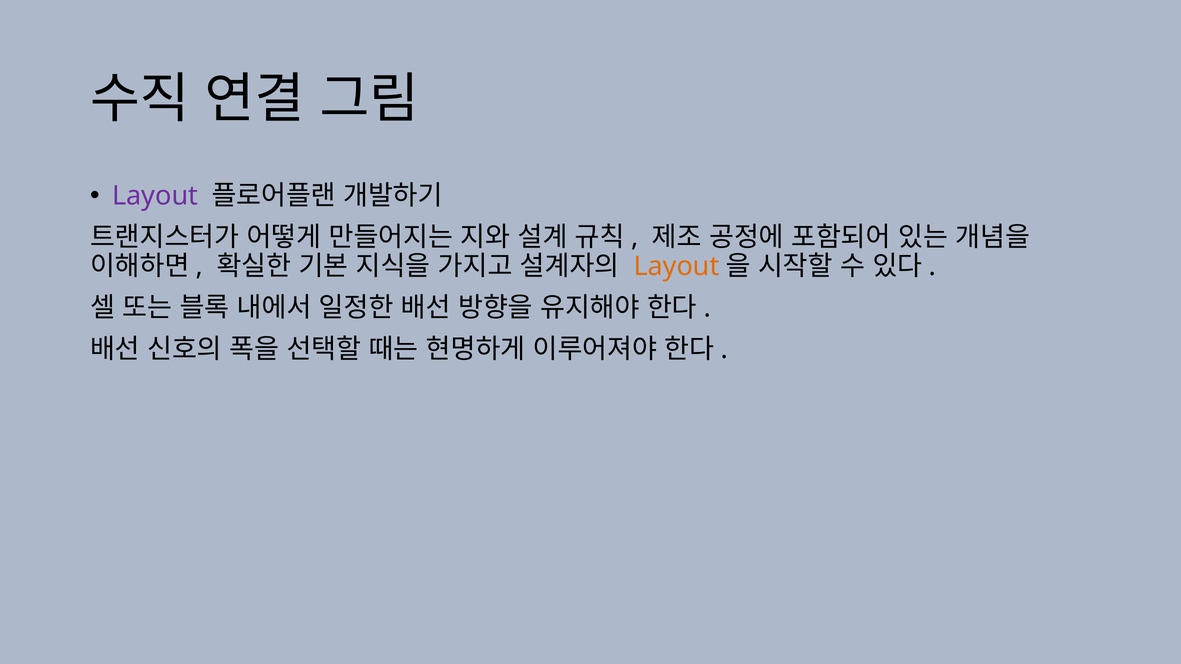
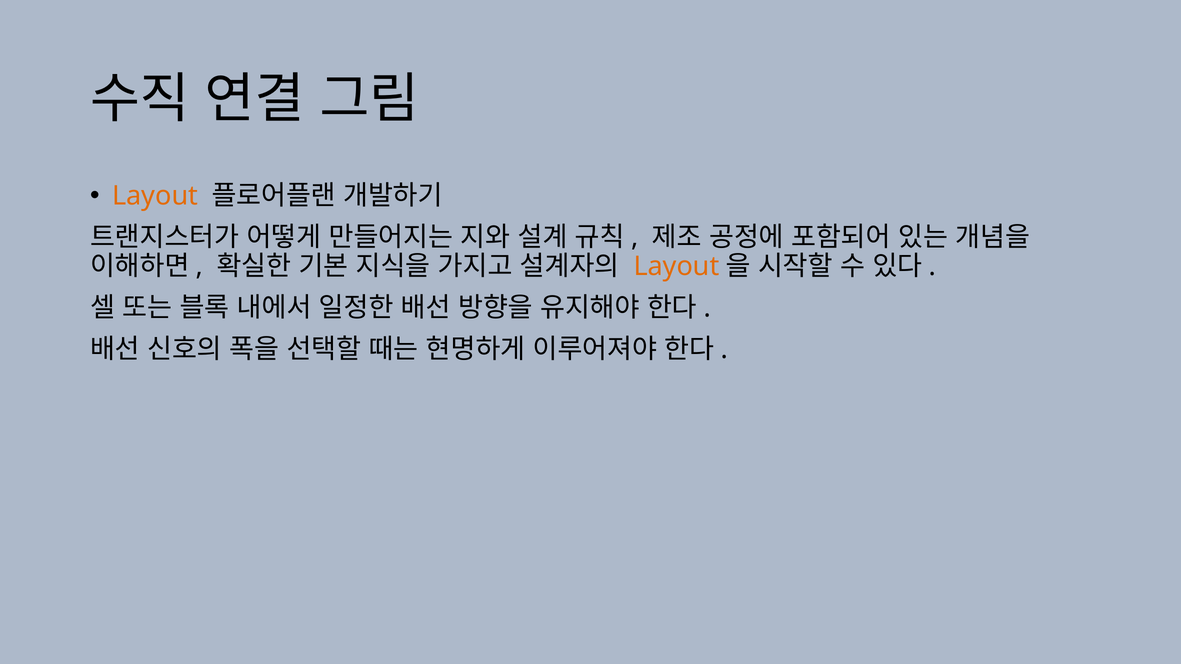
Layout colour: purple -> orange (155, 196)
